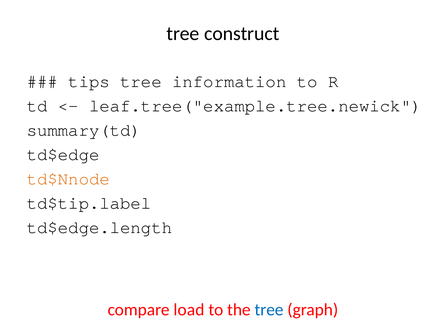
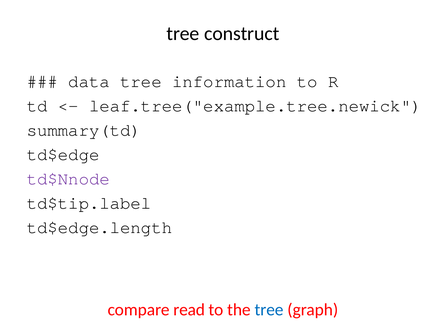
tips: tips -> data (89, 81)
td$Nnode colour: orange -> purple (68, 179)
load: load -> read (189, 309)
